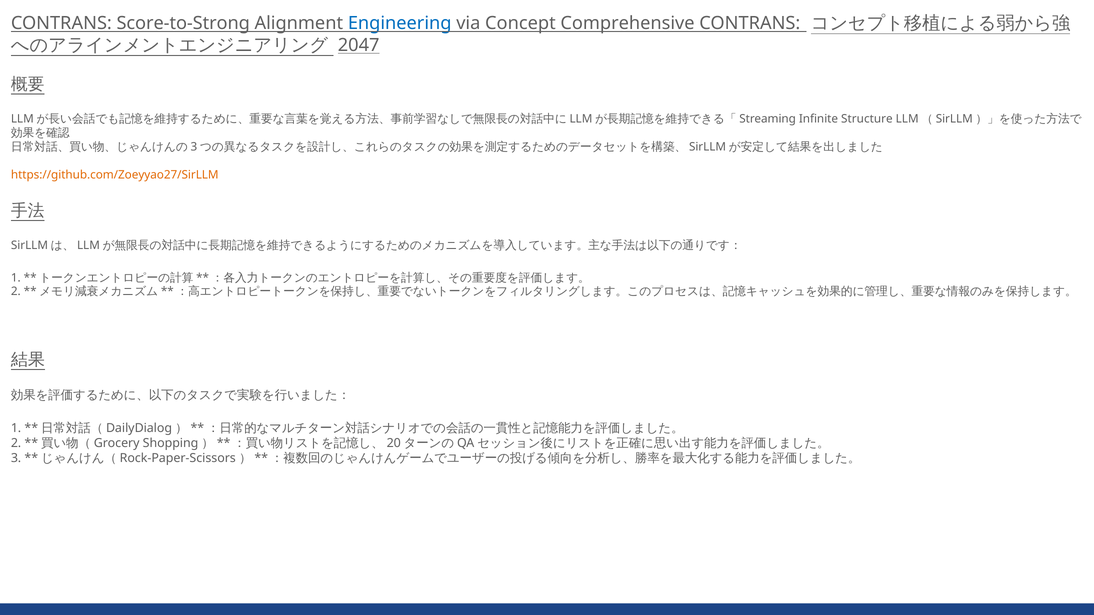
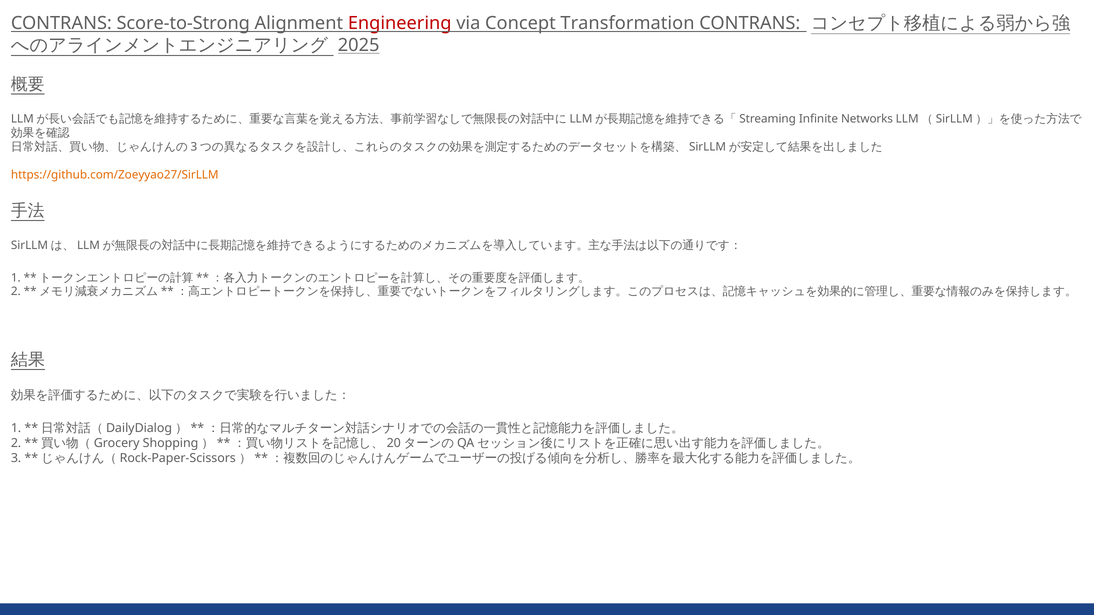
Engineering colour: blue -> red (400, 23)
Comprehensive: Comprehensive -> Transformation (628, 23)
2047: 2047 -> 2025 (359, 45)
Structure: Structure -> Networks (867, 119)
